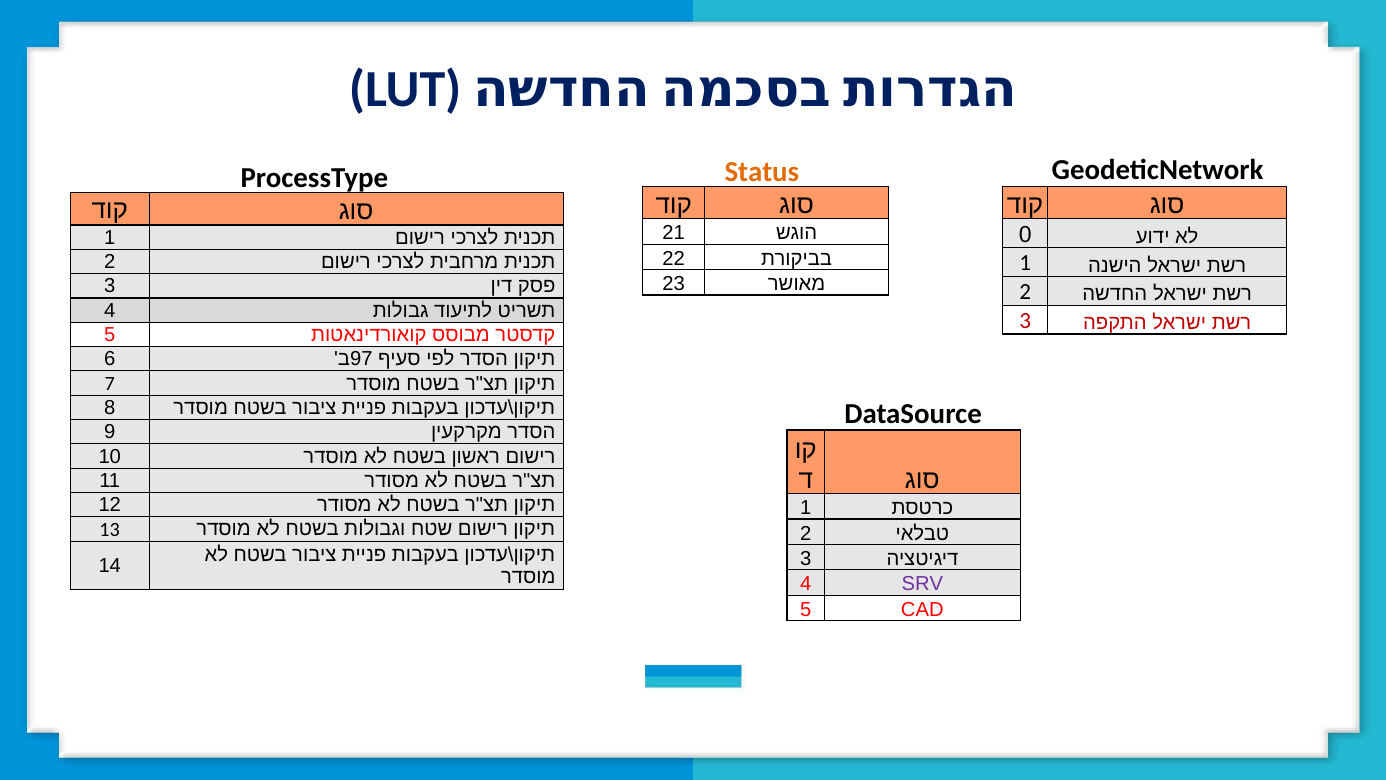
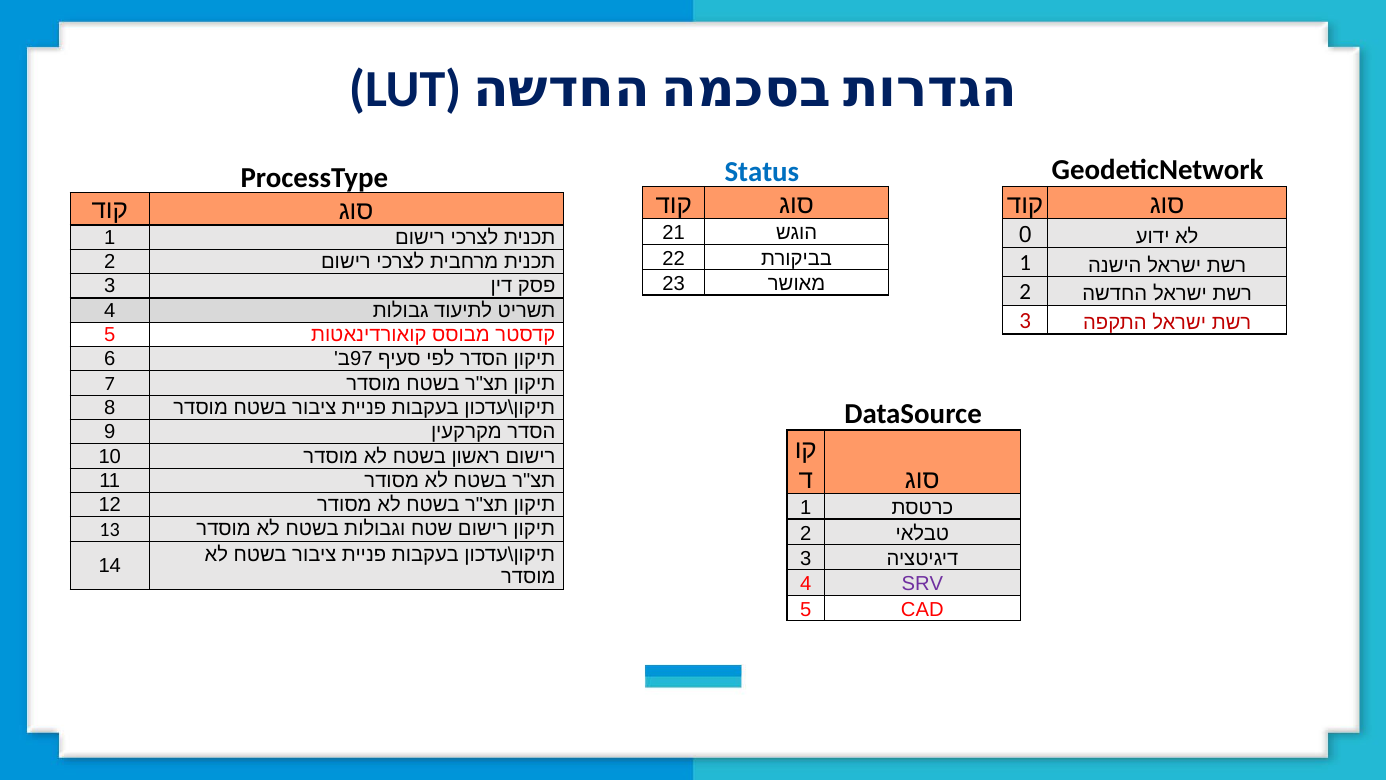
Status colour: orange -> blue (762, 172)
